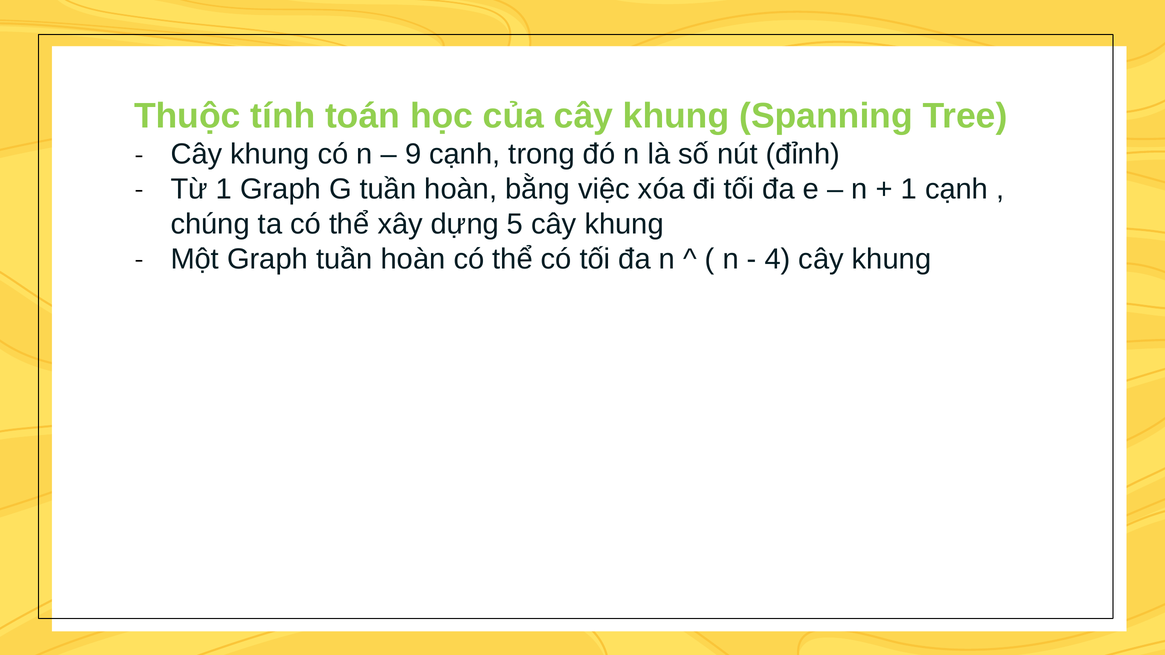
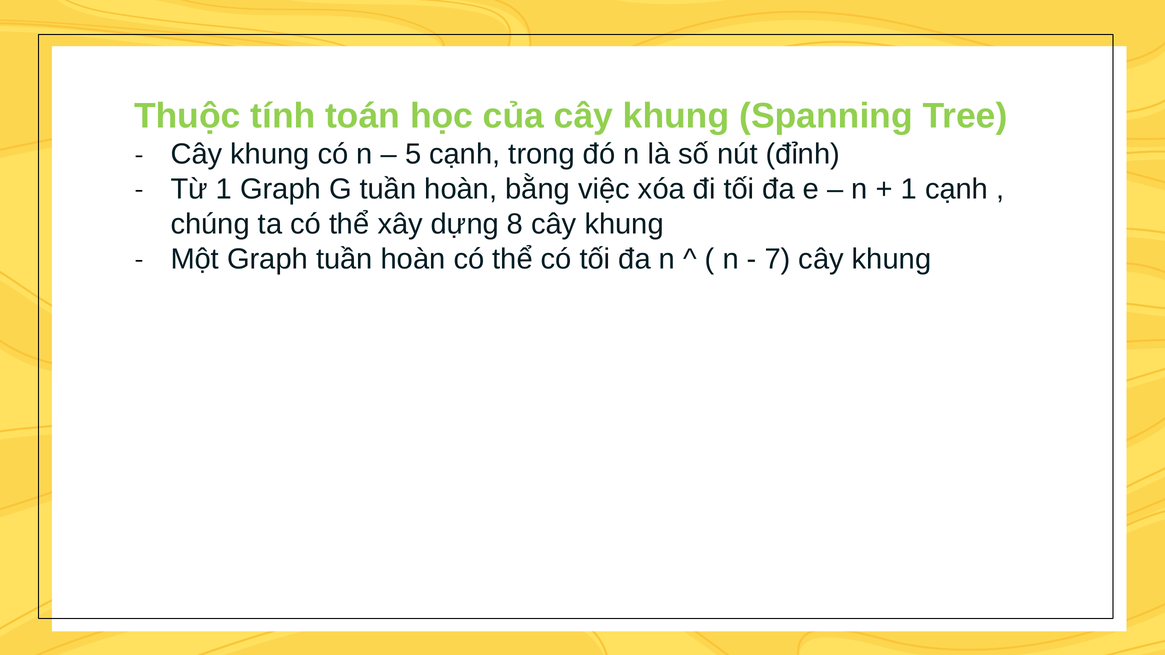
9: 9 -> 5 (413, 154)
5: 5 -> 8 (515, 224)
4: 4 -> 7 (778, 259)
